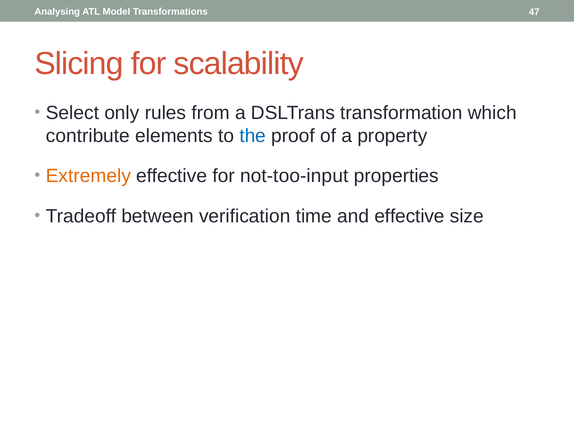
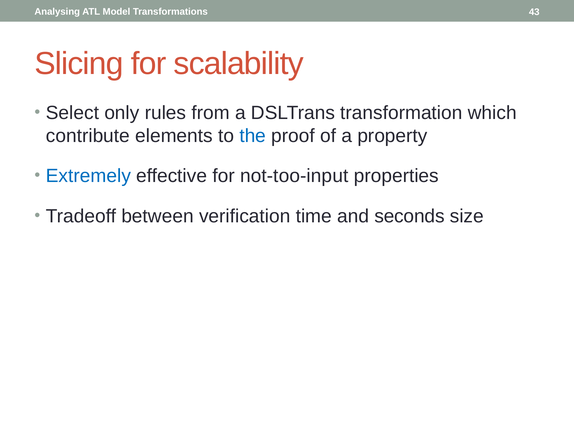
47: 47 -> 43 (534, 12)
Extremely colour: orange -> blue (88, 176)
and effective: effective -> seconds (410, 216)
